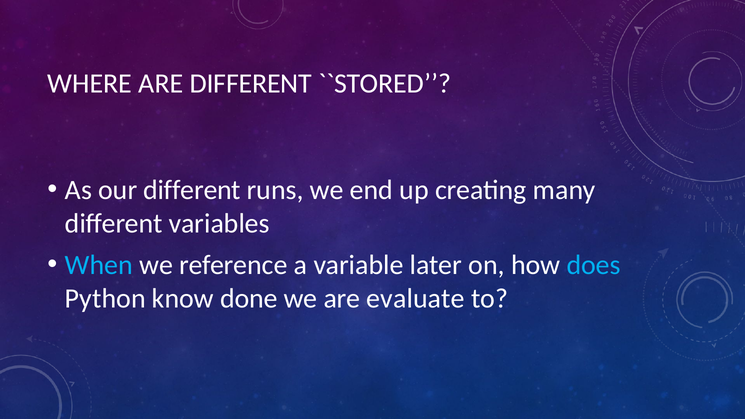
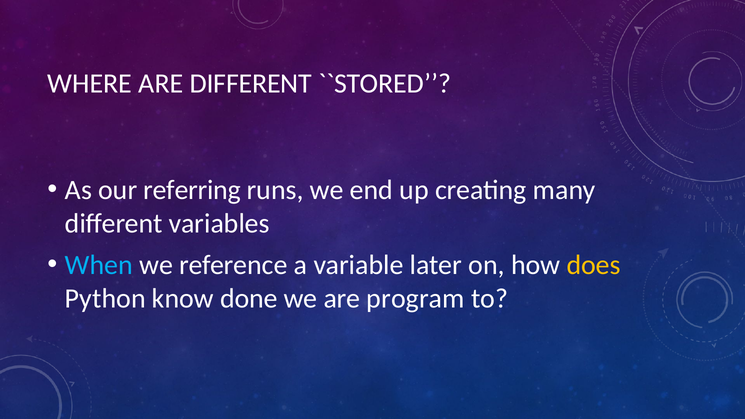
our different: different -> referring (192, 190)
does colour: light blue -> yellow (594, 265)
evaluate: evaluate -> program (416, 298)
